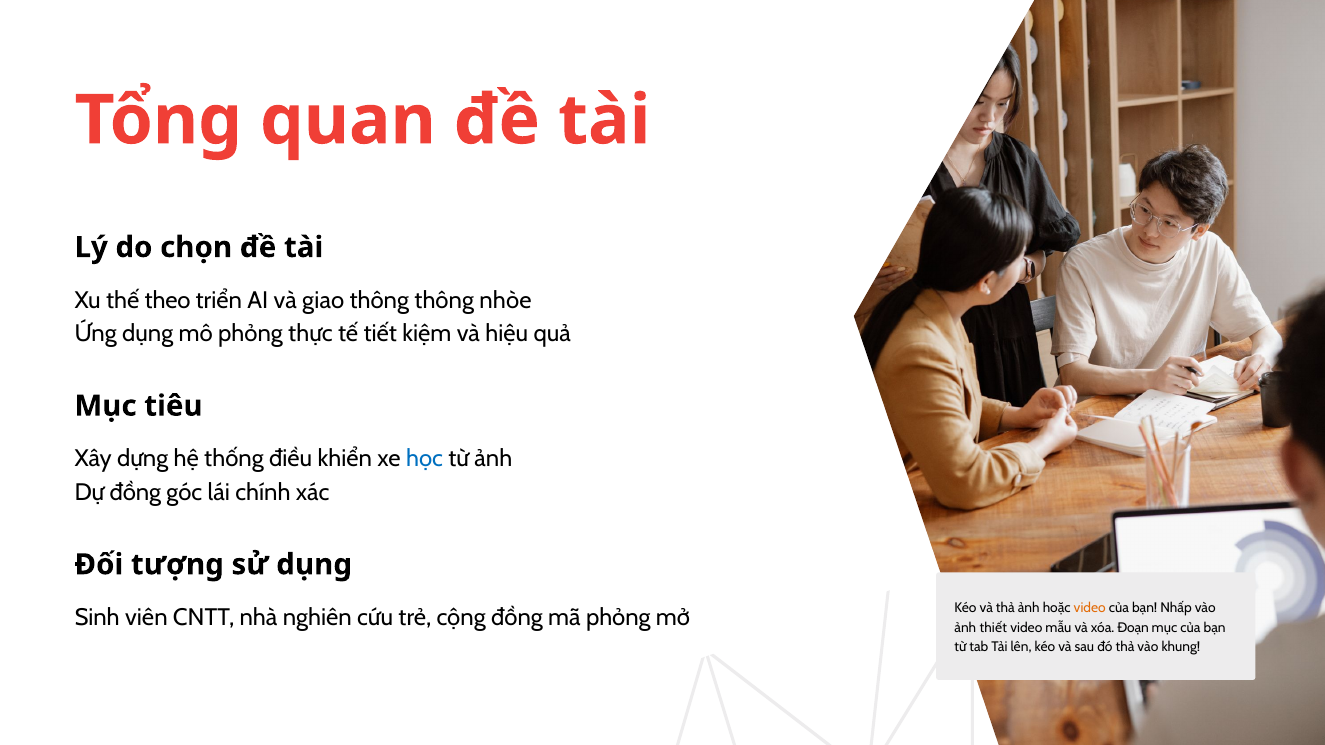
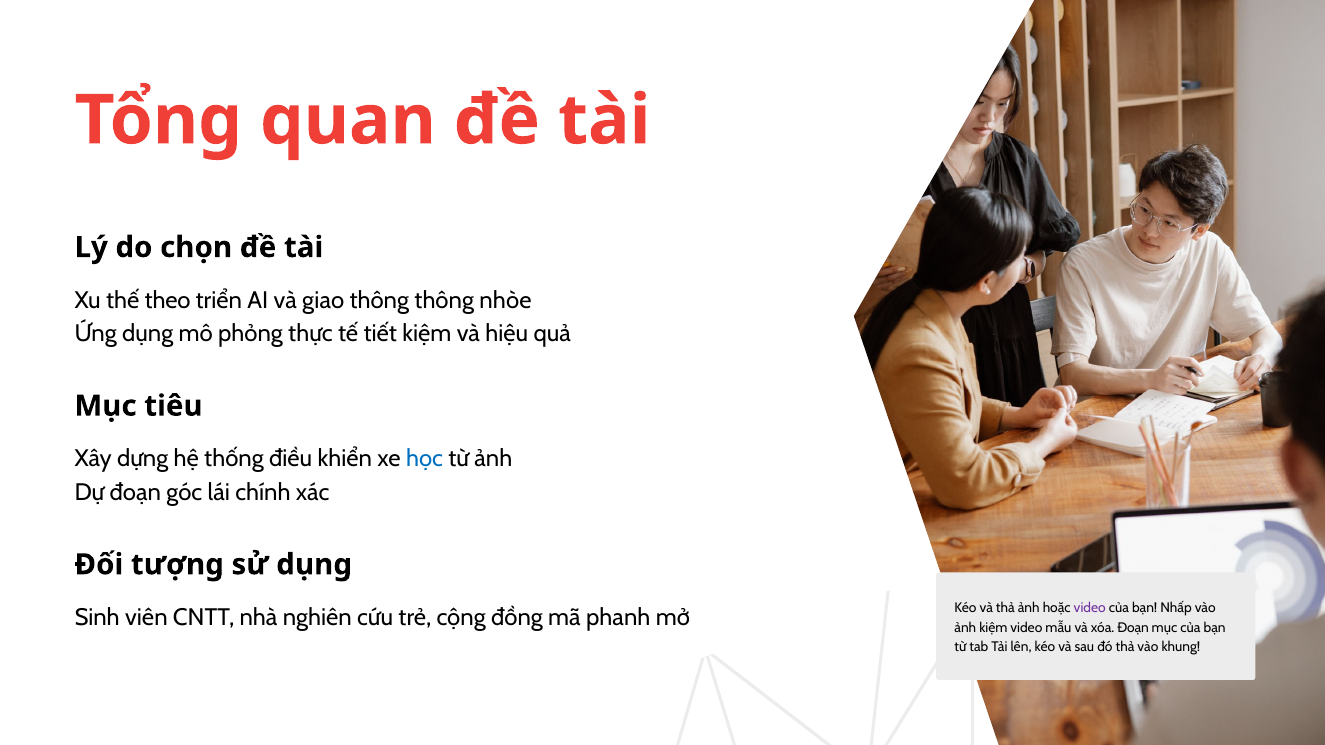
Dự đồng: đồng -> đoạn (135, 493)
mã phỏng: phỏng -> phanh (618, 618)
video colour: orange -> purple (1090, 609)
ảnh thiết: thiết -> kiệm (993, 628)
